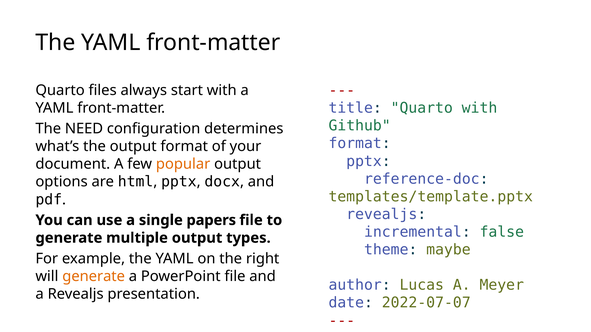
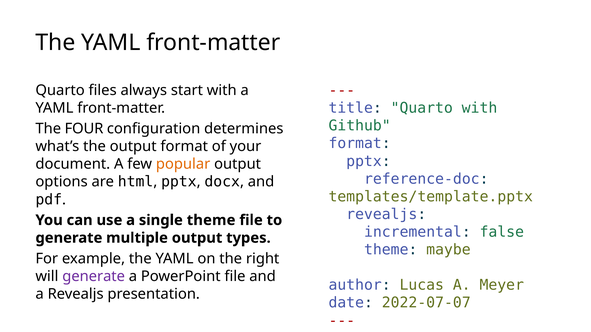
NEED: NEED -> FOUR (84, 129)
single papers: papers -> theme (211, 220)
generate colour: orange -> purple (94, 277)
